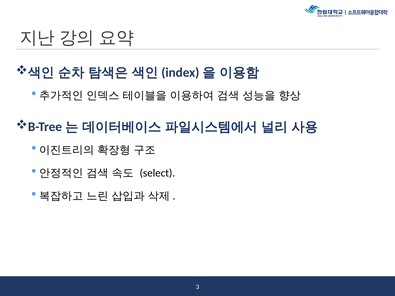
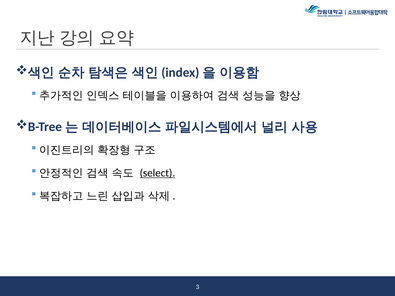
select underline: none -> present (157, 173)
